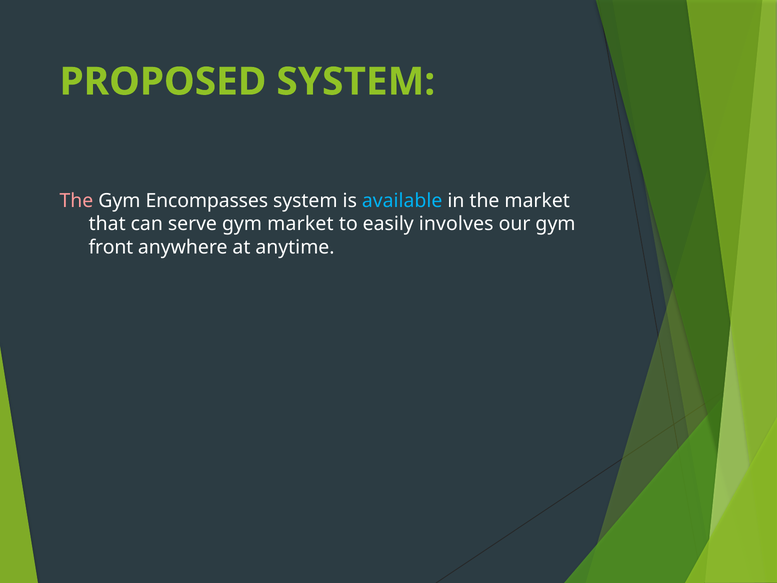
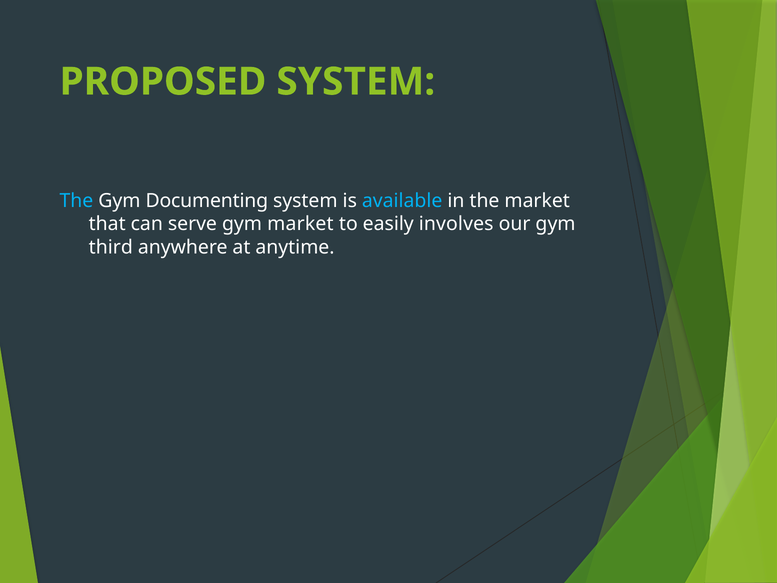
The colour: pink -> light blue (76, 201)
Encompasses: Encompasses -> Documenting (207, 201)
front: front -> third (111, 247)
